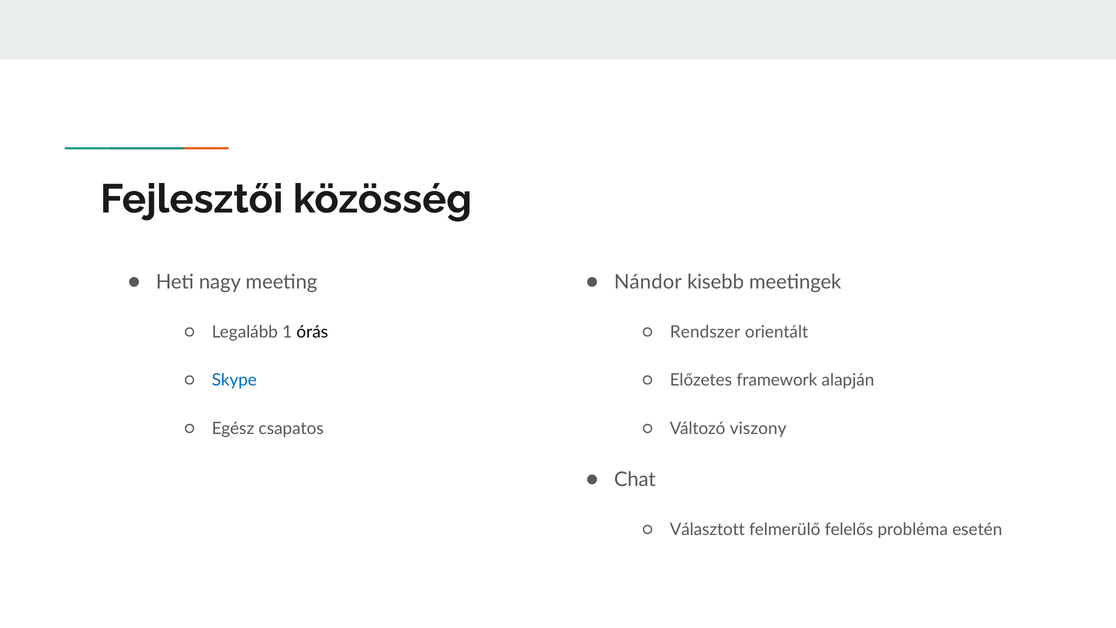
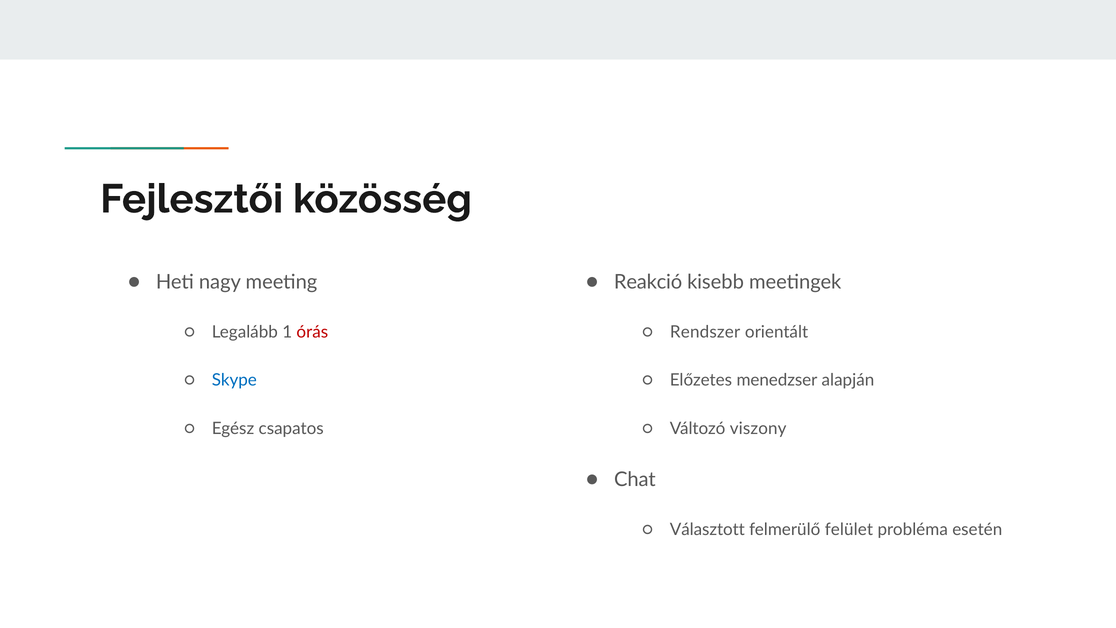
Nándor: Nándor -> Reakció (648, 282)
órás colour: black -> red (312, 332)
framework: framework -> menedzser (777, 380)
felelős: felelős -> felület (849, 529)
